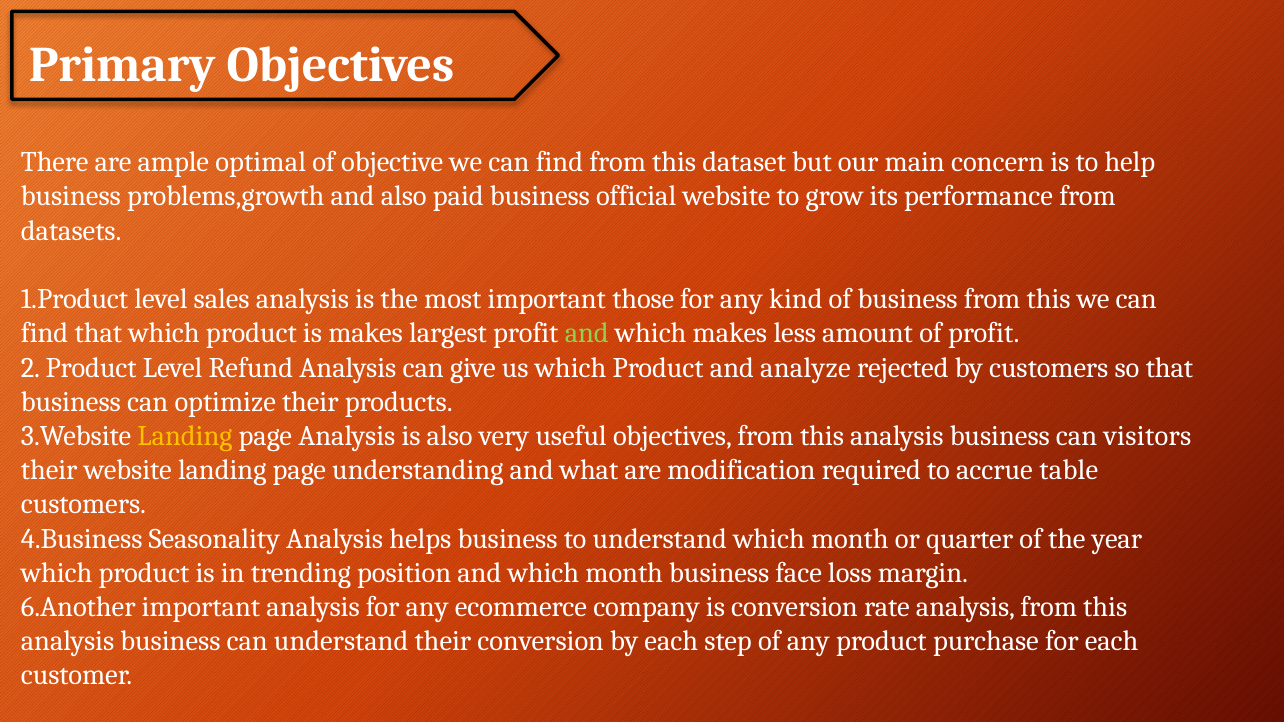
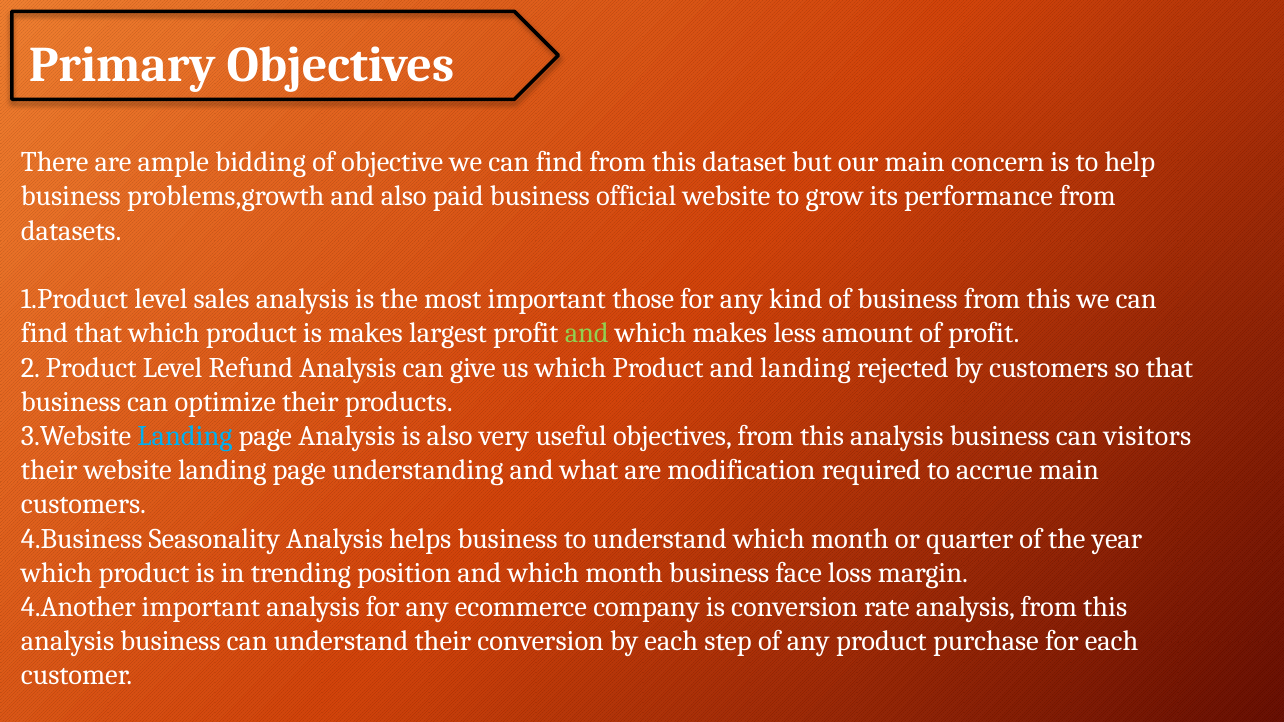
optimal: optimal -> bidding (261, 162)
and analyze: analyze -> landing (805, 368)
Landing colour: yellow -> light blue (185, 436)
accrue table: table -> main (1069, 470)
6.Another: 6.Another -> 4.Another (78, 607)
